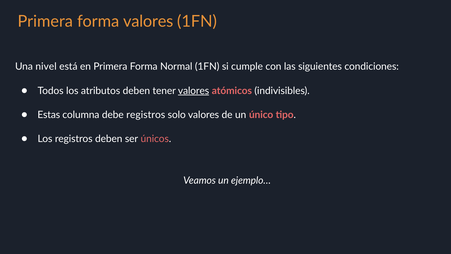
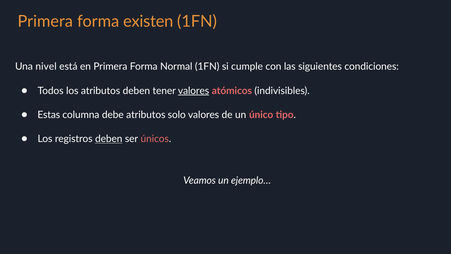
forma valores: valores -> existen (148, 21)
debe registros: registros -> atributos (146, 115)
deben underline: none -> present (109, 139)
